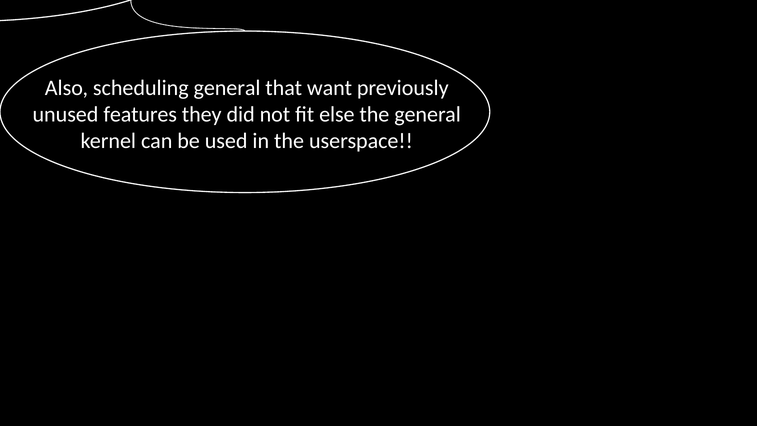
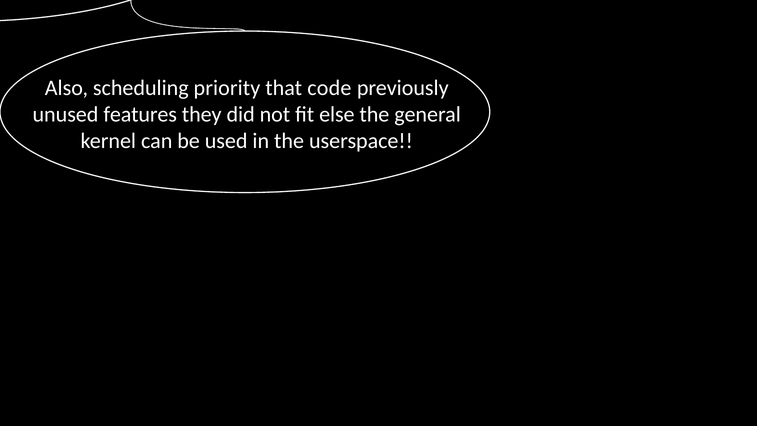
scheduling general: general -> priority (227, 88)
want: want -> code (329, 88)
